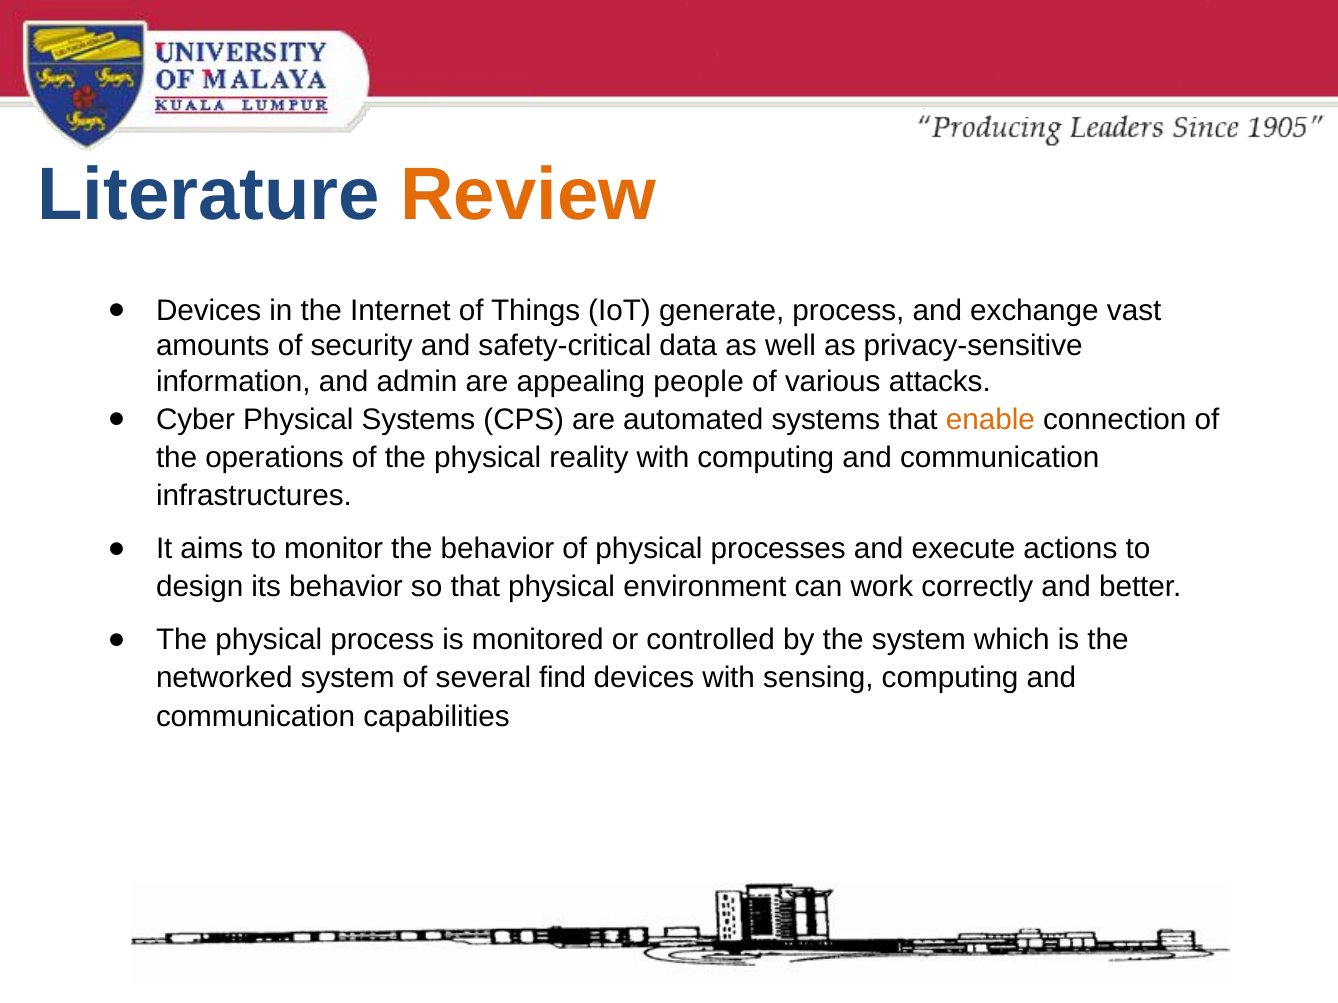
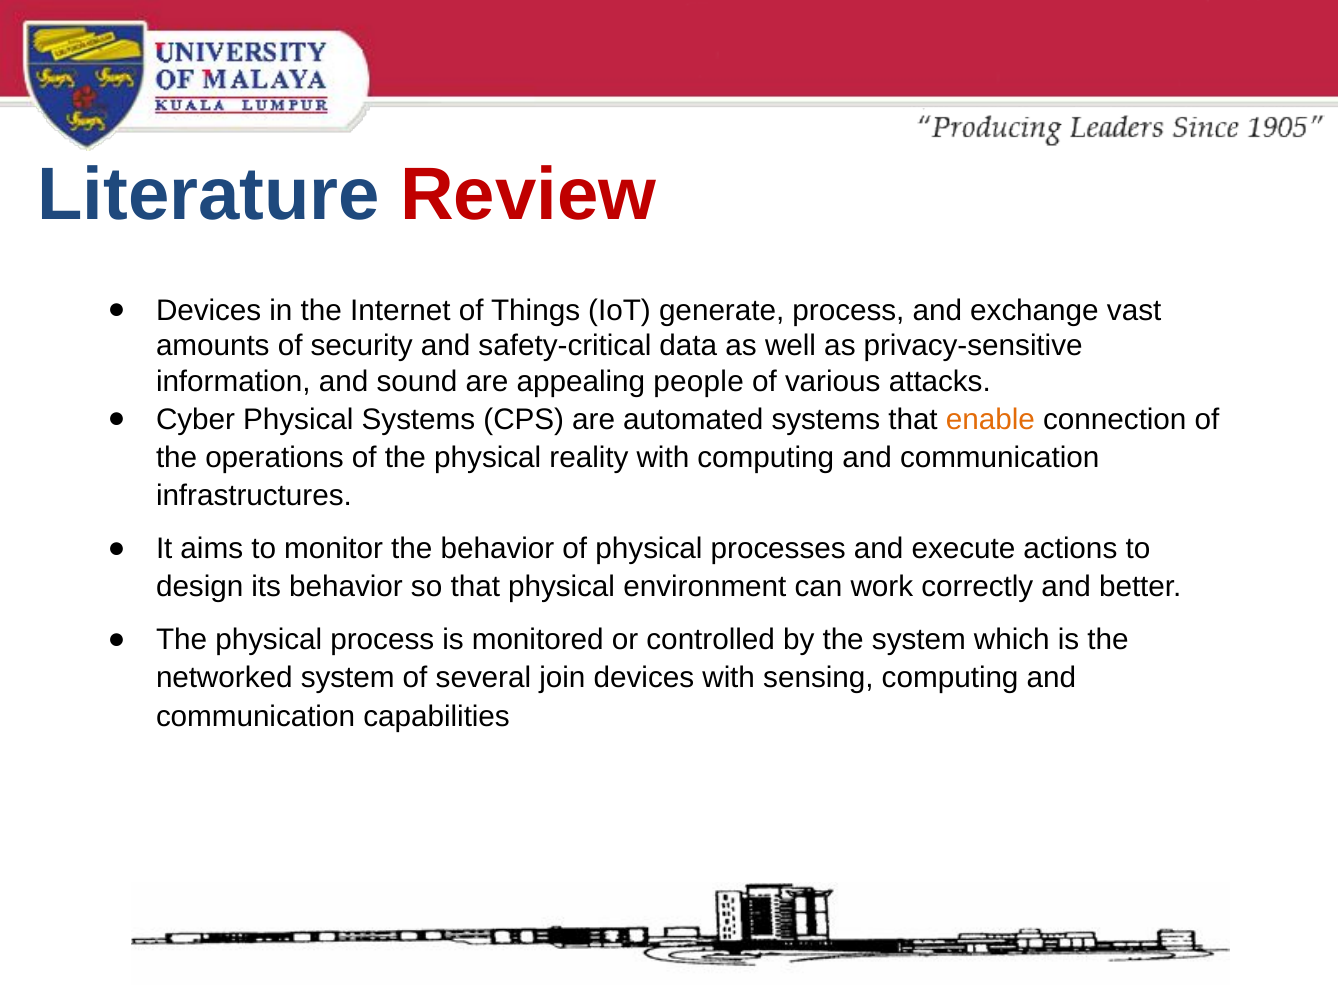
Review colour: orange -> red (528, 196)
admin: admin -> sound (417, 382)
find: find -> join (562, 679)
